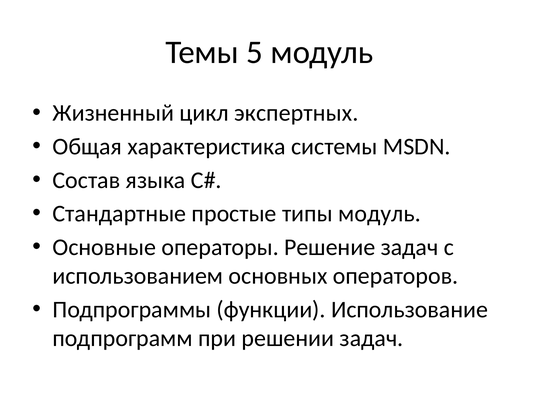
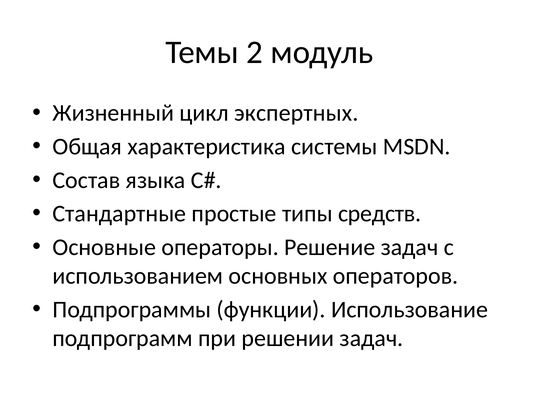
5: 5 -> 2 (255, 52)
типы модуль: модуль -> средств (380, 214)
